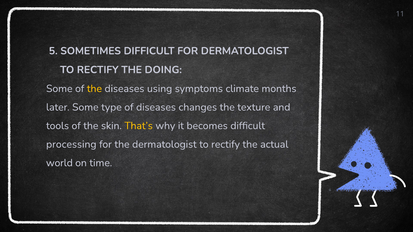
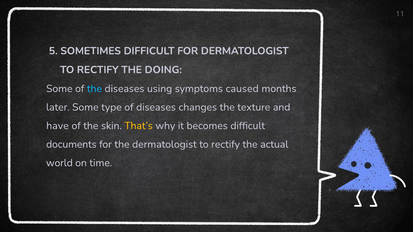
the colour: yellow -> light blue (94, 89)
climate: climate -> caused (242, 89)
tools: tools -> have (57, 126)
processing: processing -> documents (71, 144)
